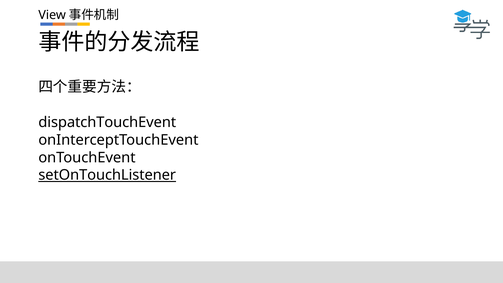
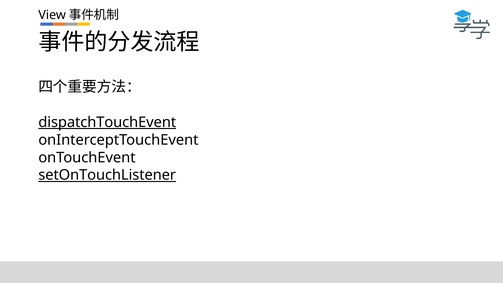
dispatchTouchEvent underline: none -> present (107, 122)
